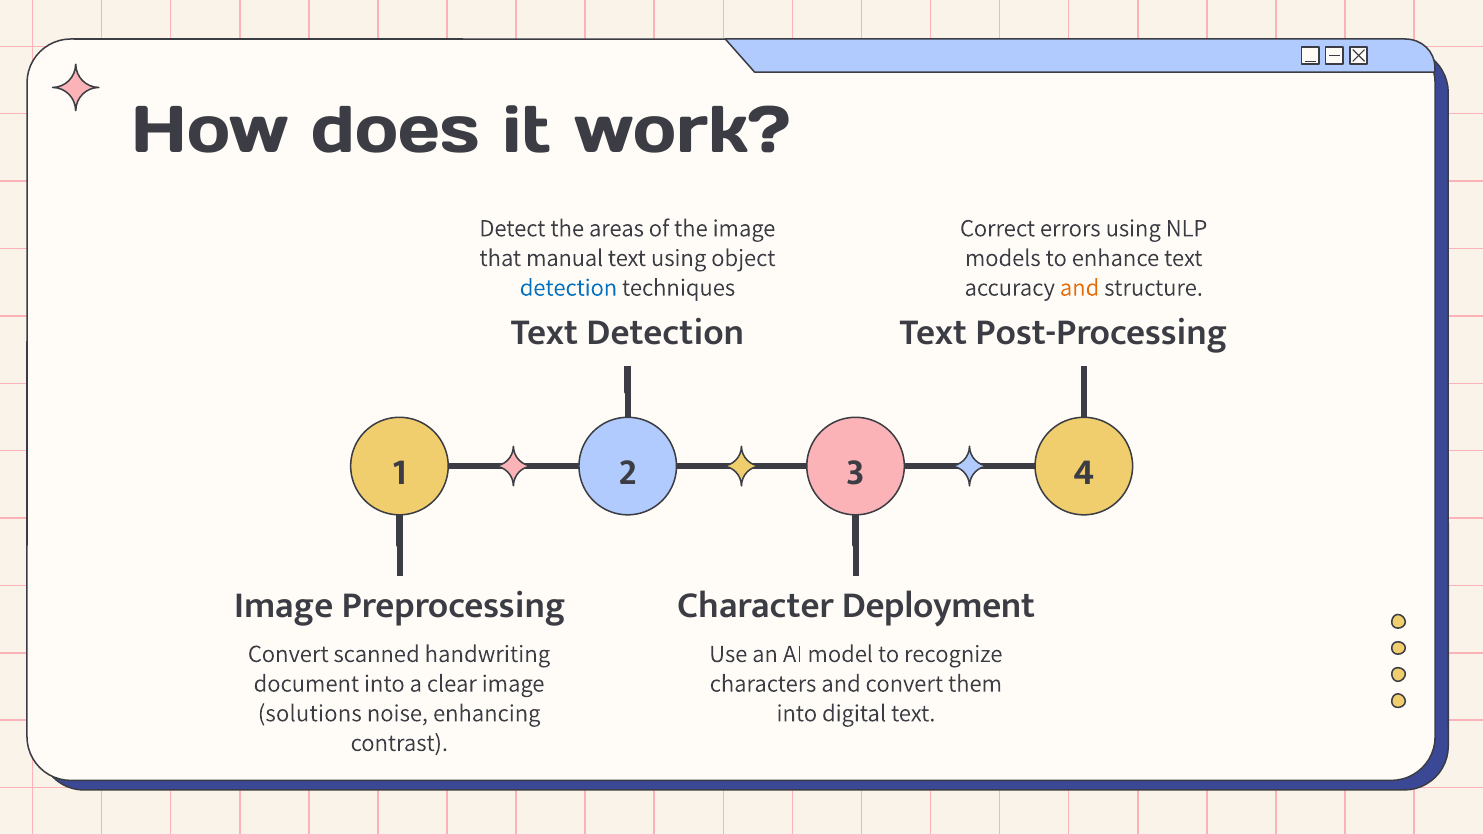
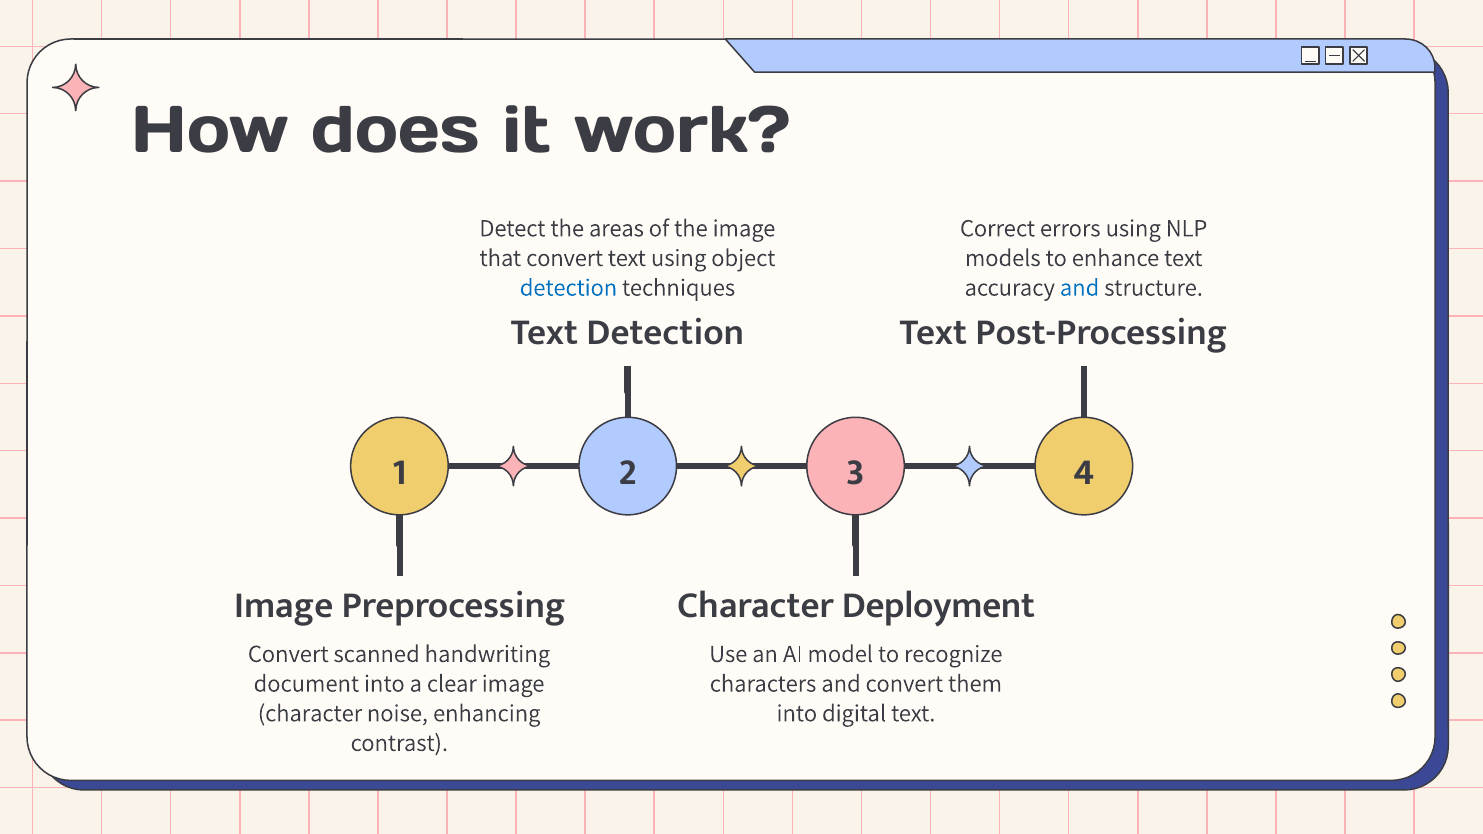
that manual: manual -> convert (565, 258)
and colour: orange -> blue (1080, 288)
solutions: solutions -> character (310, 713)
